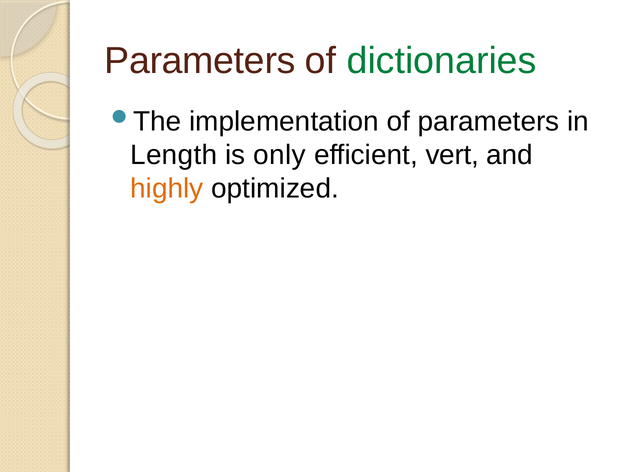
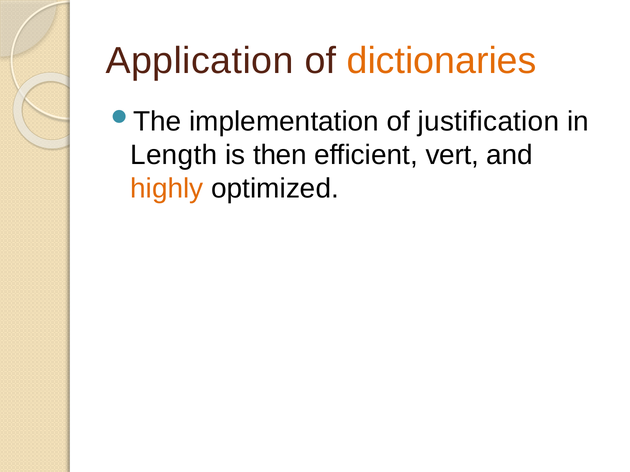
Parameters: Parameters -> Application (200, 61)
dictionaries colour: green -> orange (442, 61)
of parameters: parameters -> justification (489, 122)
only: only -> then (280, 155)
